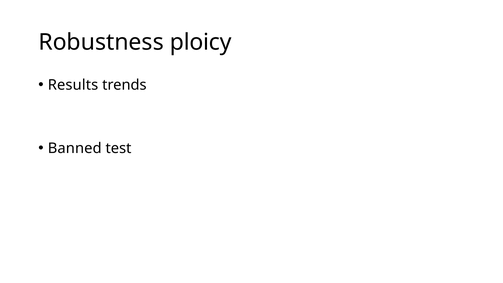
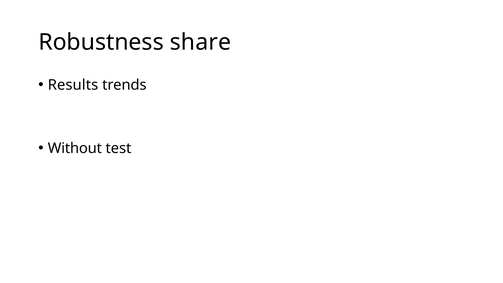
ploicy: ploicy -> share (200, 42)
Banned: Banned -> Without (75, 148)
